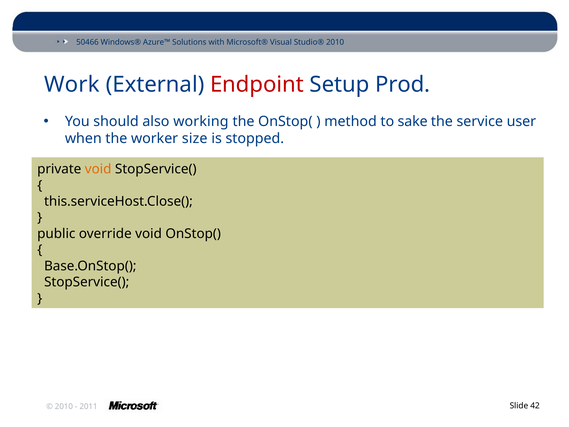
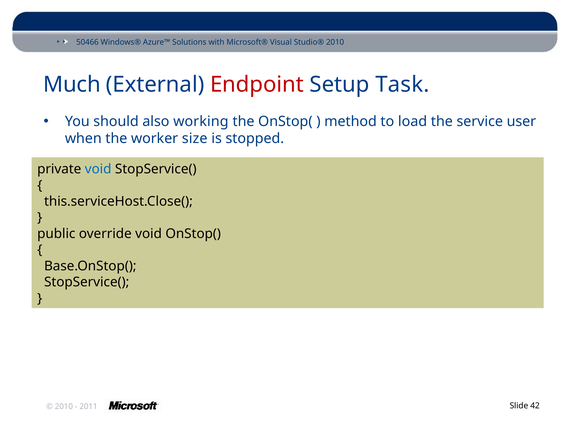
Work: Work -> Much (72, 84)
Prod: Prod -> Task (402, 84)
sake: sake -> load (413, 121)
void colour: orange -> blue (98, 169)
